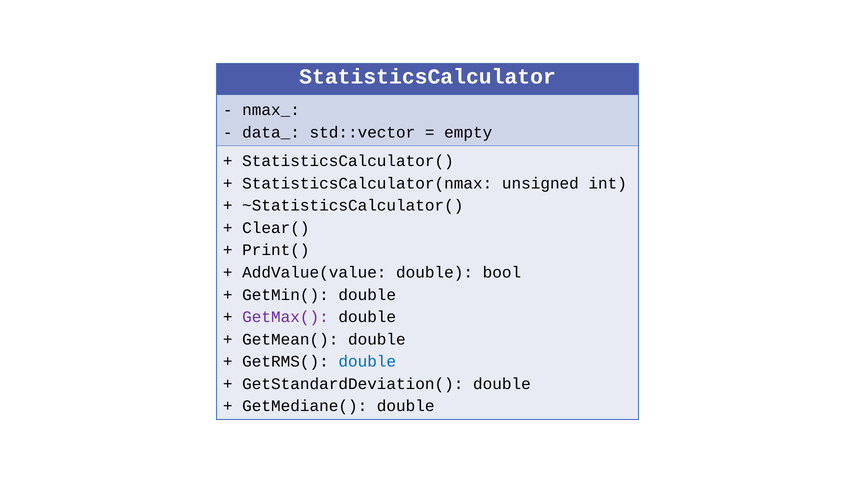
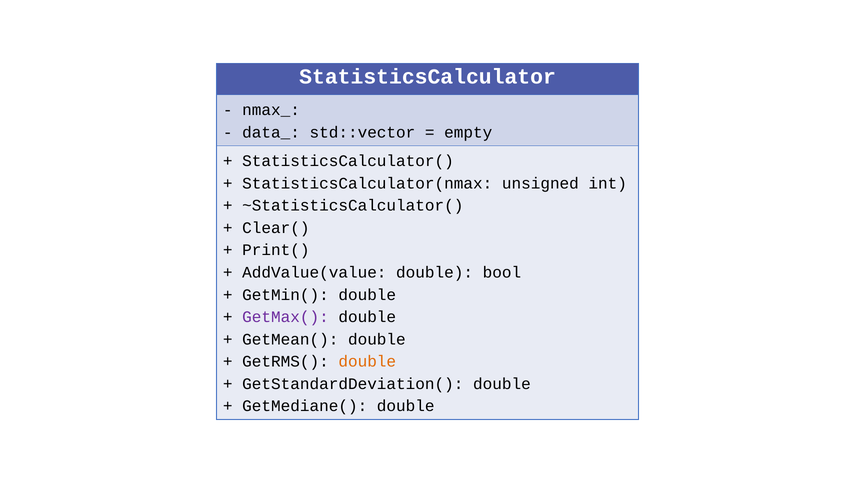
double colour: blue -> orange (367, 361)
